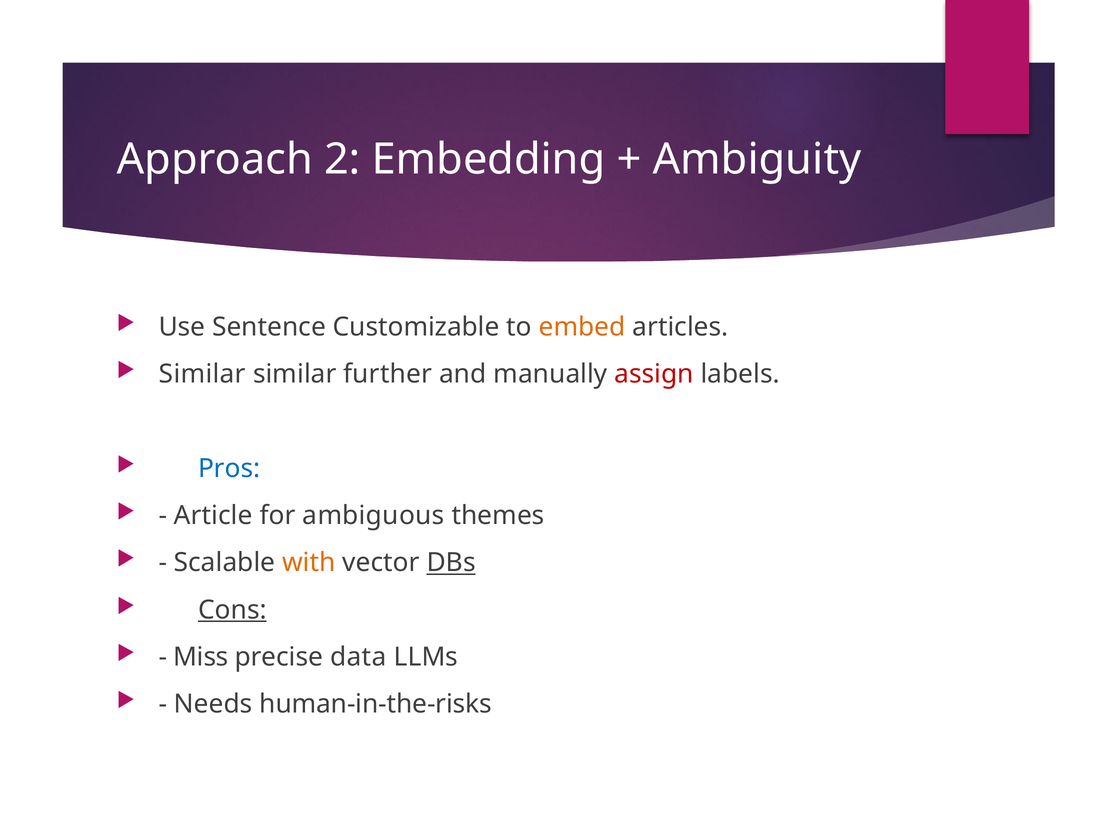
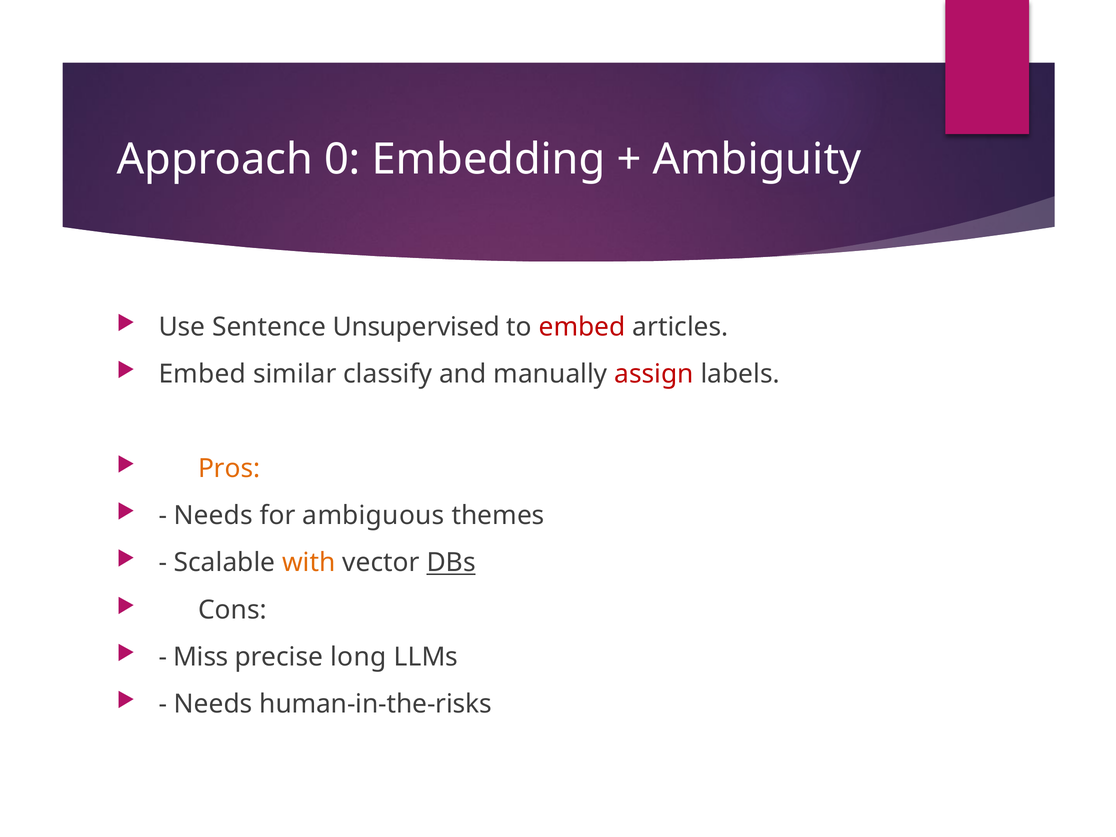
2: 2 -> 0 (342, 159)
Customizable: Customizable -> Unsupervised (416, 327)
embed colour: orange -> red (582, 327)
Similar: Similar -> Embed (202, 374)
further: further -> classify (388, 374)
Pros colour: blue -> orange (229, 468)
Article: Article -> Needs (213, 516)
Cons underline: present -> none (232, 610)
data: data -> long (358, 657)
